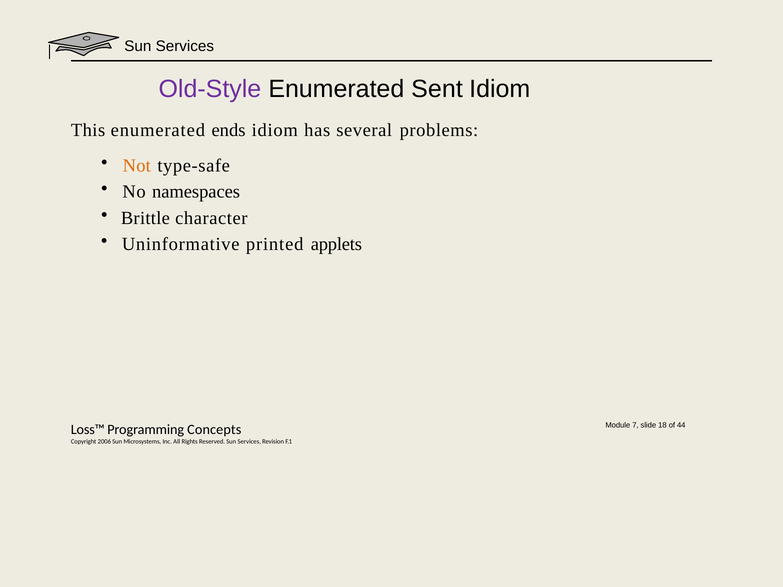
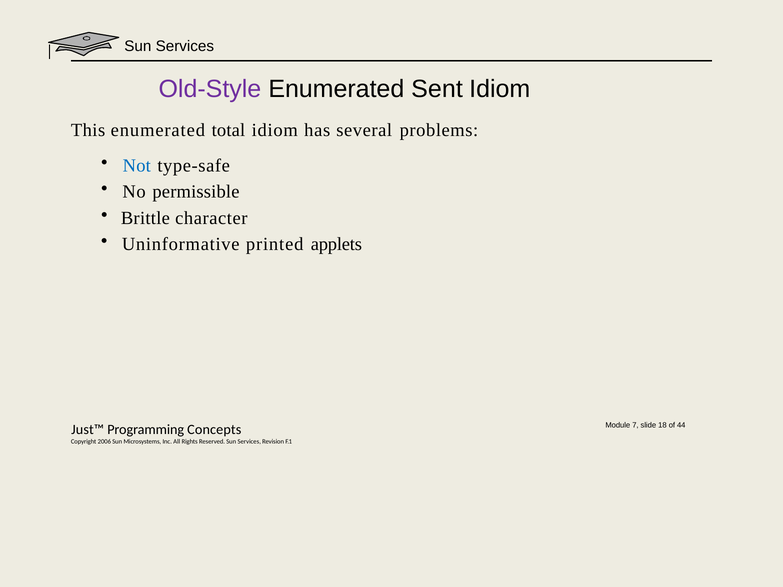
ends: ends -> total (228, 130)
Not colour: orange -> blue (137, 166)
namespaces: namespaces -> permissible (196, 192)
Loss™: Loss™ -> Just™ (88, 430)
